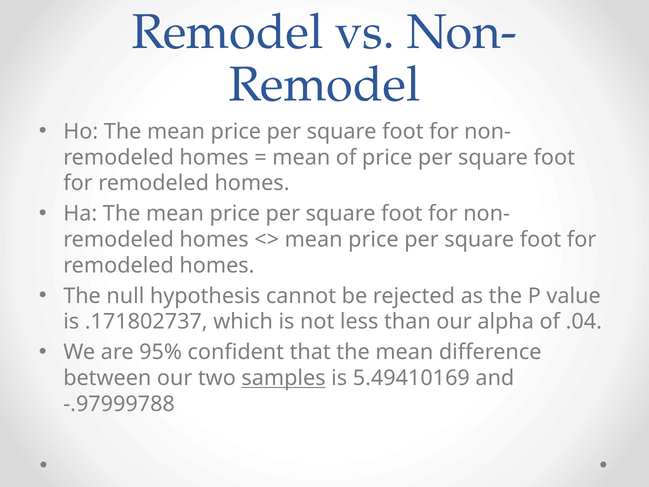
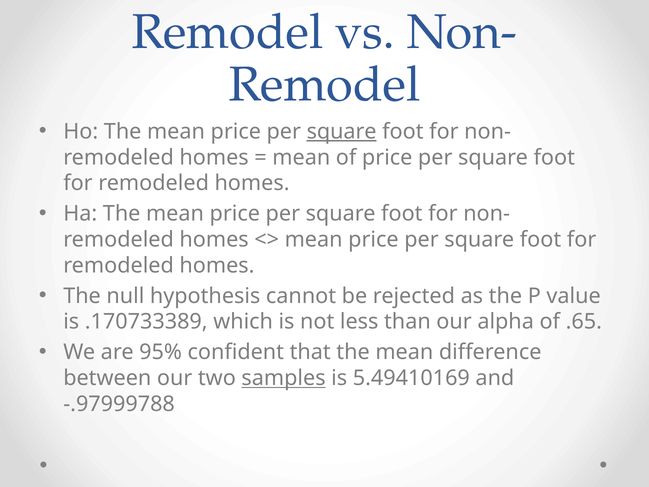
square underline: none -> present (342, 131)
.171802737: .171802737 -> .170733389 (146, 322)
.04: .04 -> .65 (584, 322)
